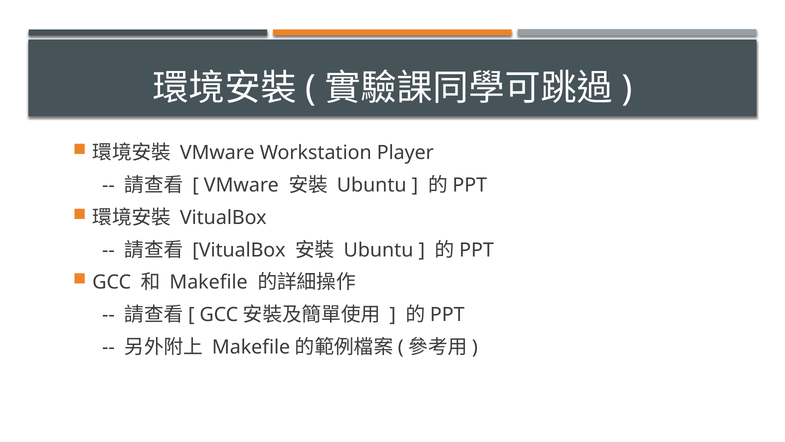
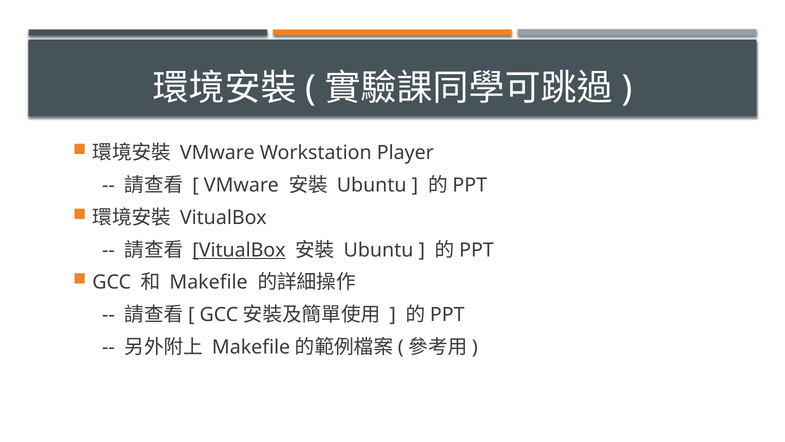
VitualBox underline: none -> present (239, 250)
